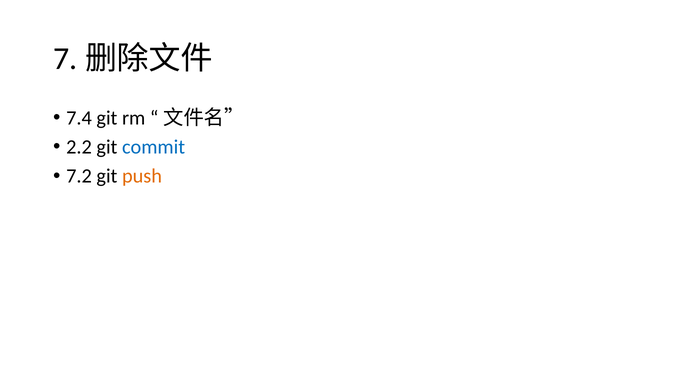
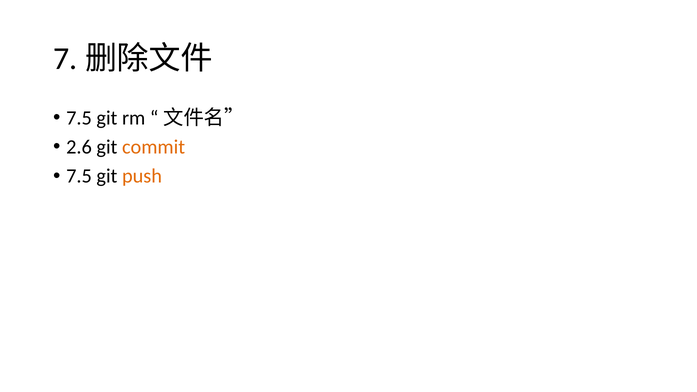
7.4: 7.4 -> 7.5 (79, 118)
2.2: 2.2 -> 2.6 (79, 147)
commit colour: blue -> orange (154, 147)
7.2: 7.2 -> 7.5 (79, 176)
